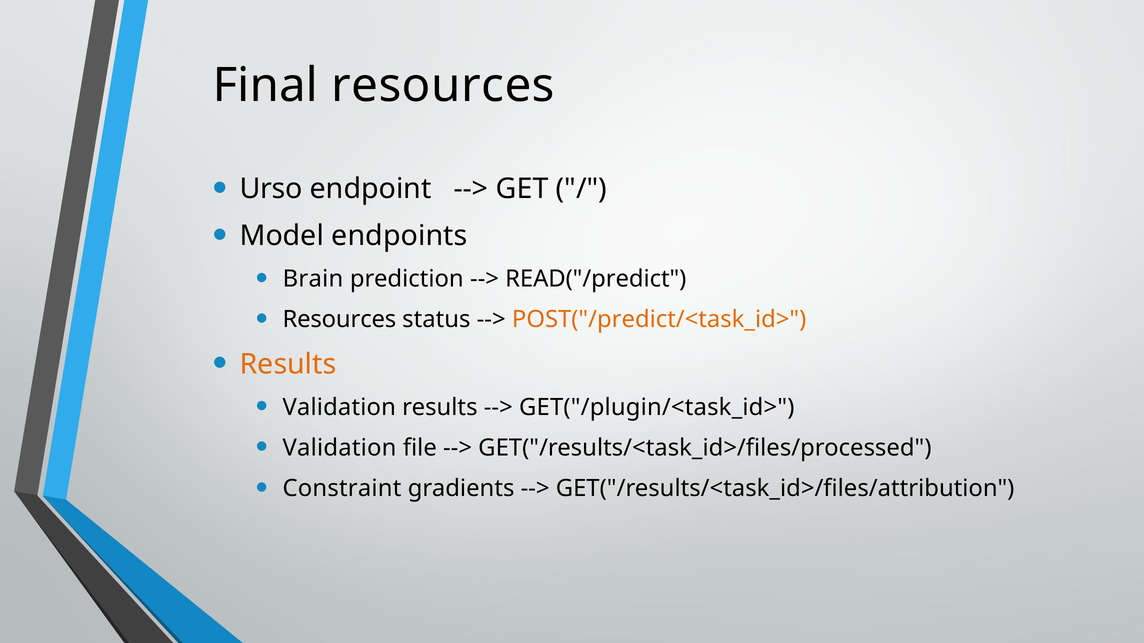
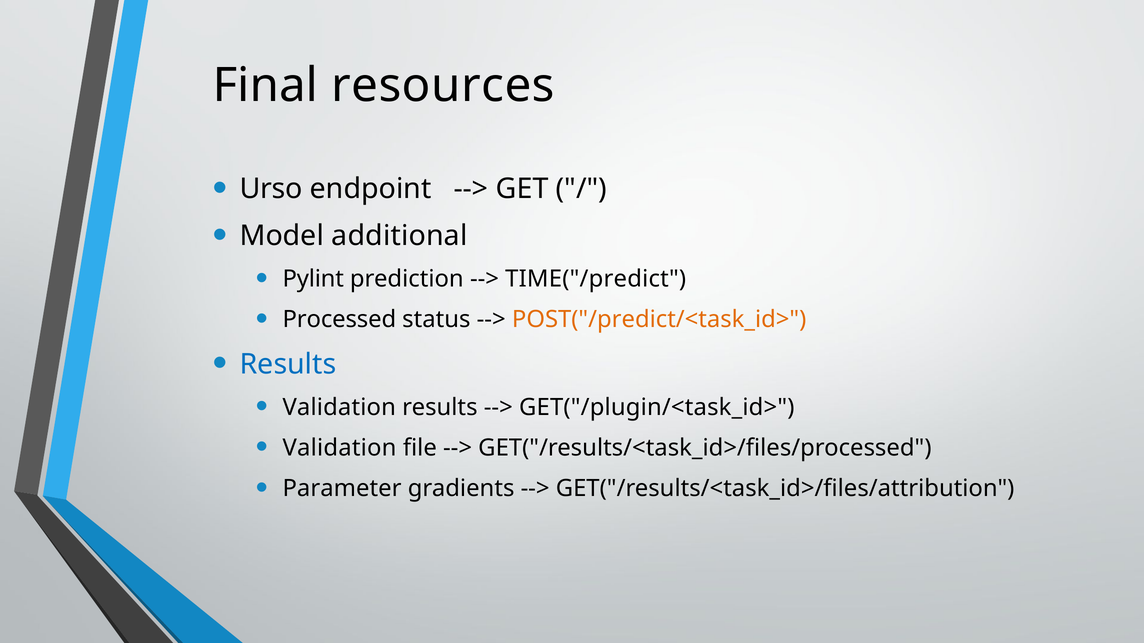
endpoints: endpoints -> additional (399, 236)
Brain: Brain -> Pylint (313, 279)
READ("/predict: READ("/predict -> TIME("/predict (596, 279)
Resources: Resources -> Processed (339, 320)
Results colour: orange -> blue (288, 364)
Constraint: Constraint -> Parameter (342, 489)
